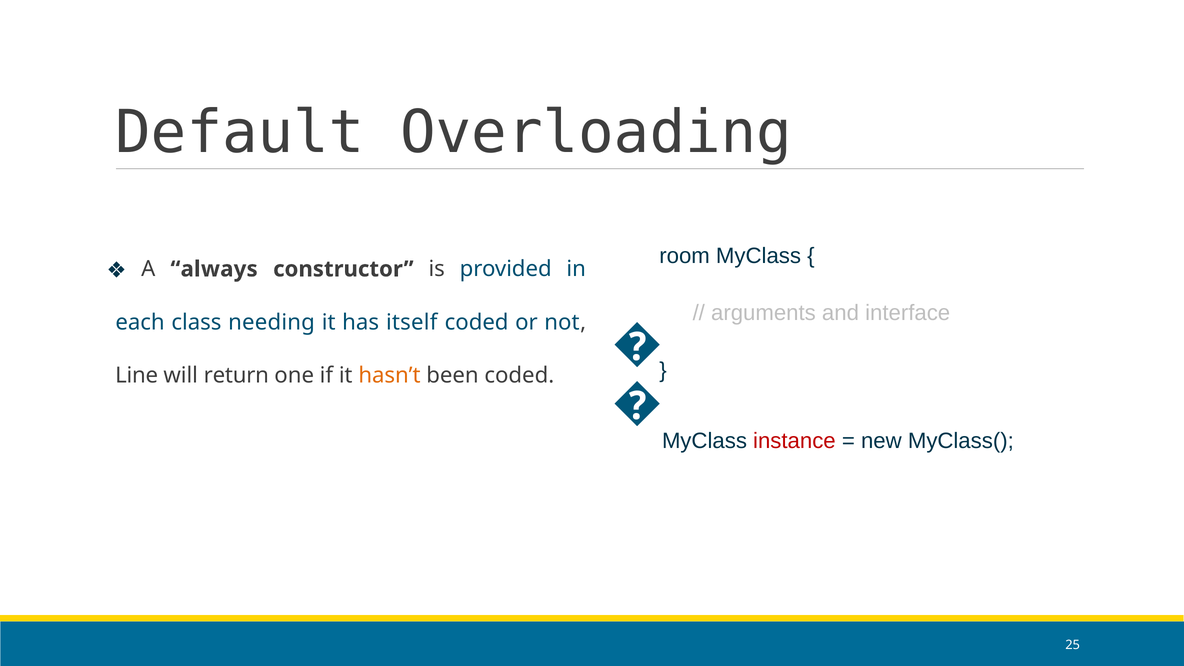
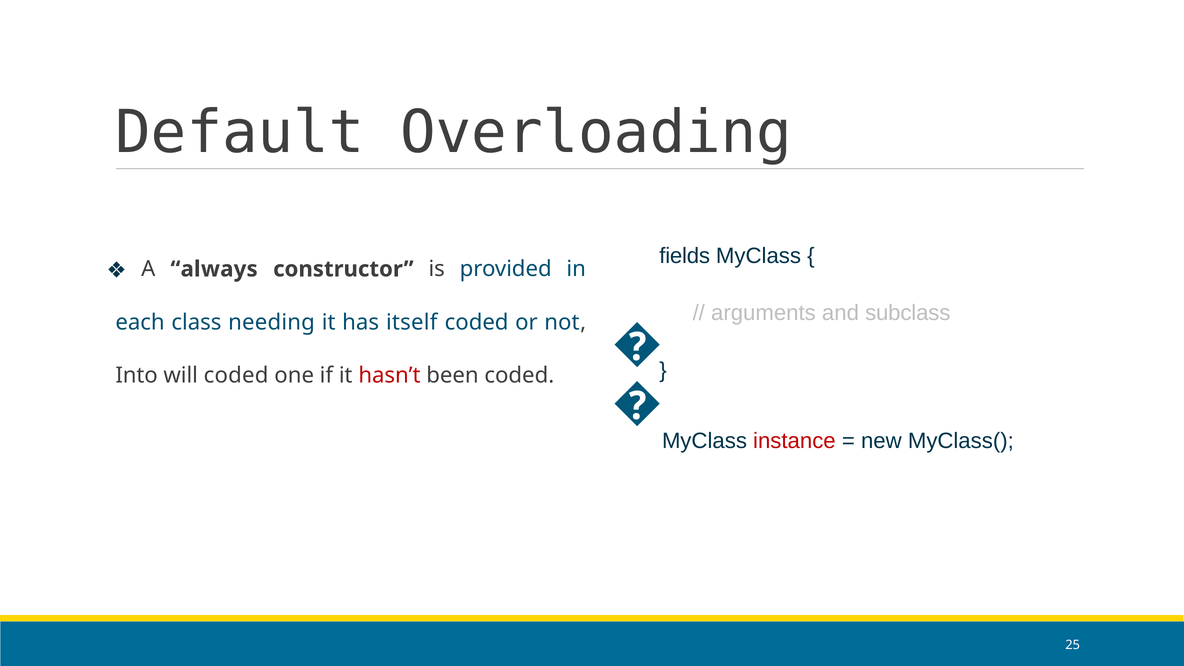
room: room -> fields (685, 256)
interface: interface -> subclass (908, 313)
Line: Line -> Into (137, 376)
will return: return -> coded (236, 376)
hasn’t colour: orange -> red (389, 376)
